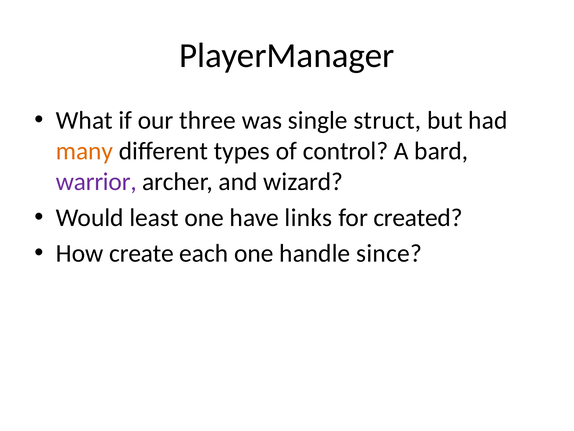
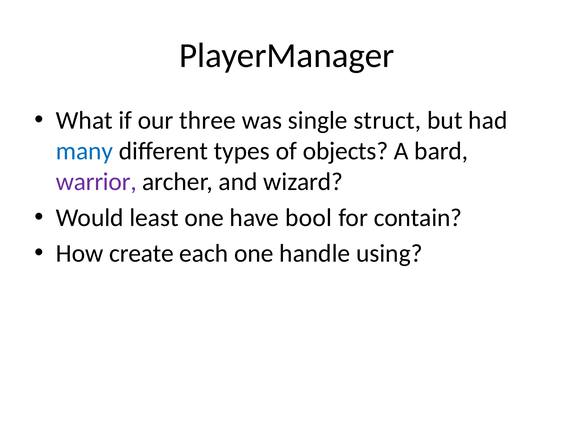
many colour: orange -> blue (85, 151)
control: control -> objects (346, 151)
links: links -> bool (308, 217)
created: created -> contain (418, 217)
since: since -> using (389, 253)
